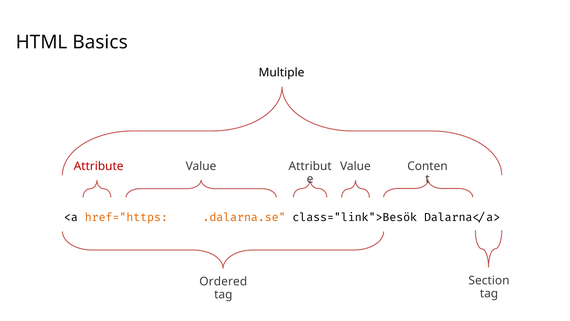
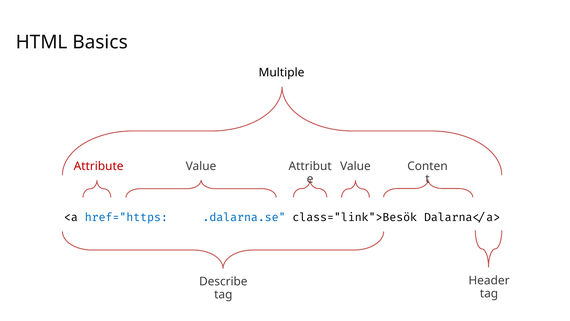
href="https://www.dalarna.se colour: orange -> blue (185, 217)
Section: Section -> Header (489, 280)
Ordered: Ordered -> Describe (223, 281)
